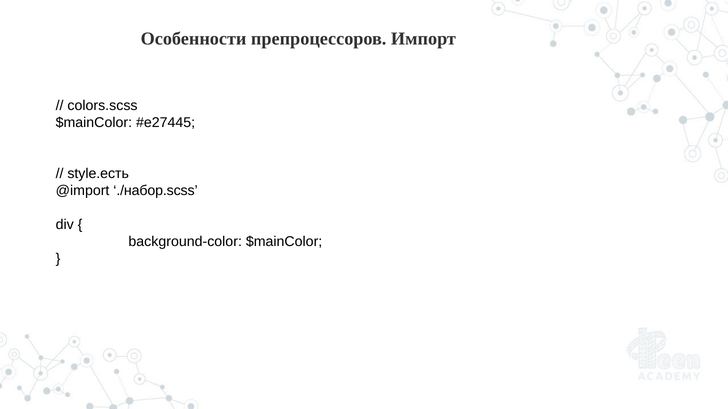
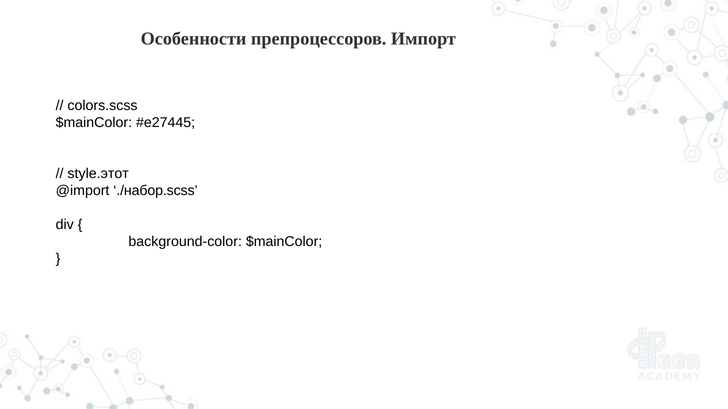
style.есть: style.есть -> style.этот (98, 174)
